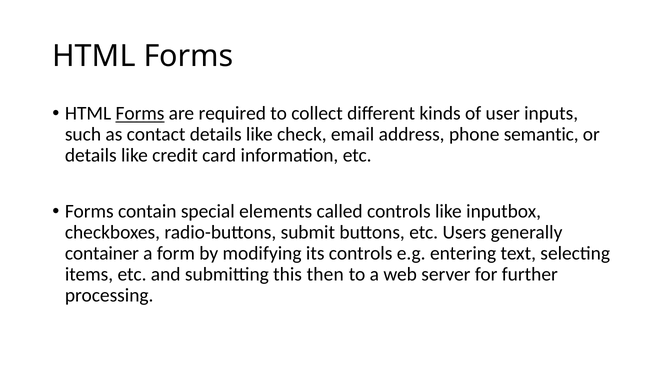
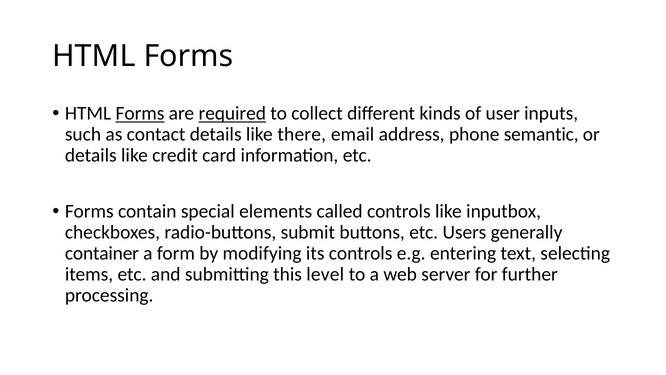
required underline: none -> present (232, 113)
check: check -> there (302, 134)
then: then -> level (325, 274)
